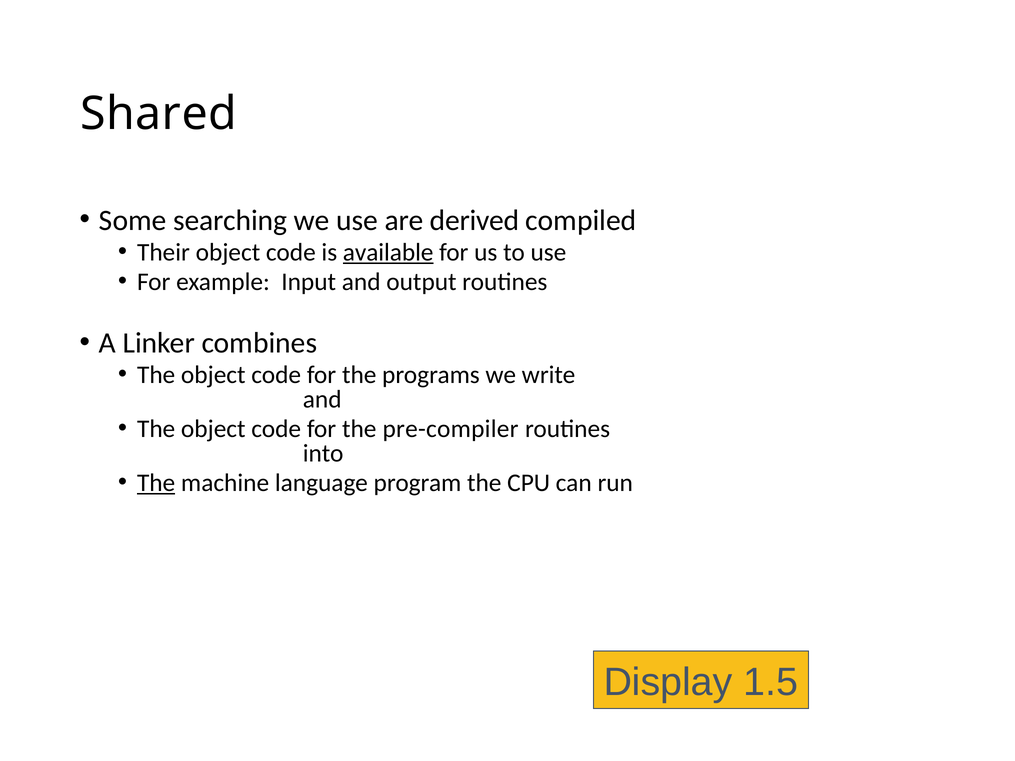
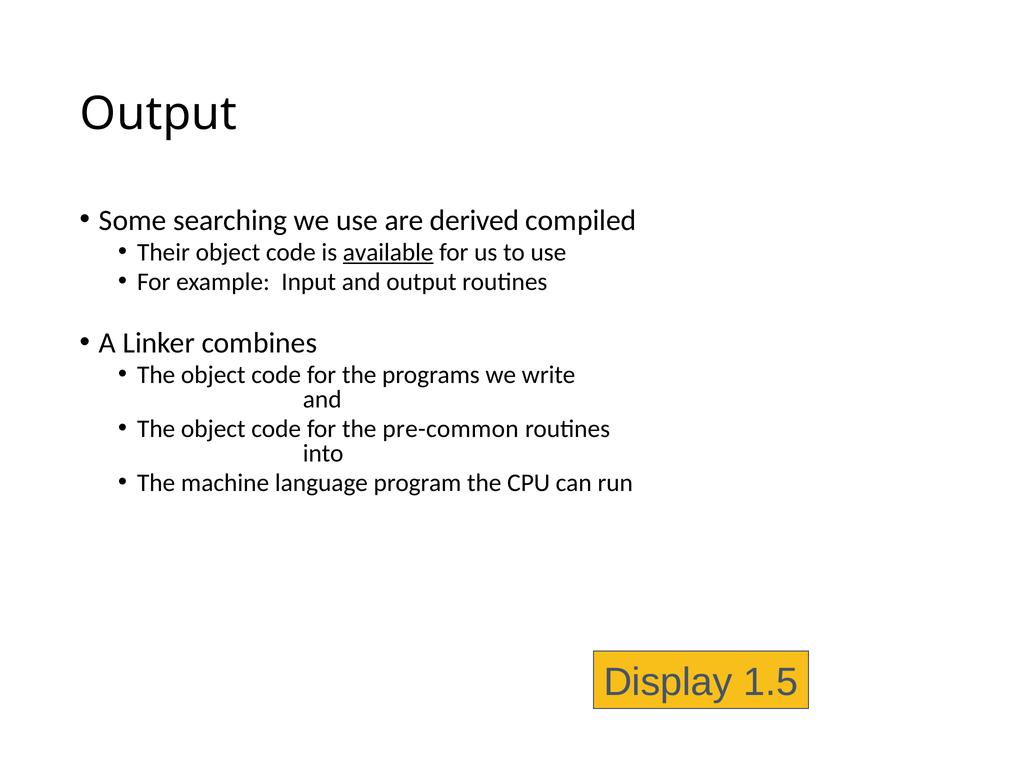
Shared: Shared -> Output (159, 114)
pre-compiler: pre-compiler -> pre-common (451, 429)
The underline: present -> none (156, 483)
